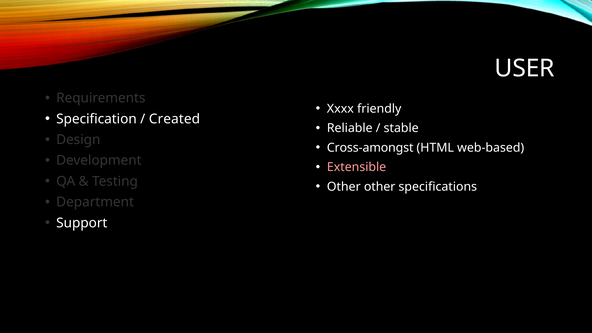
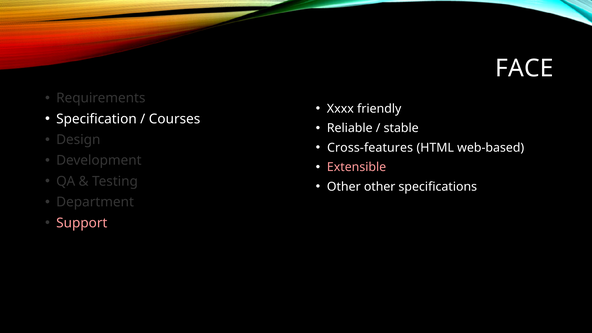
USER: USER -> FACE (524, 68)
Created: Created -> Courses (175, 119)
Cross-amongst: Cross-amongst -> Cross-features (370, 148)
Support colour: white -> pink (82, 223)
